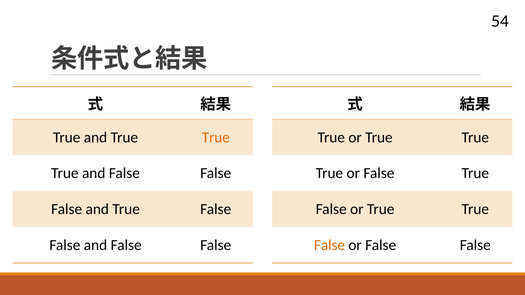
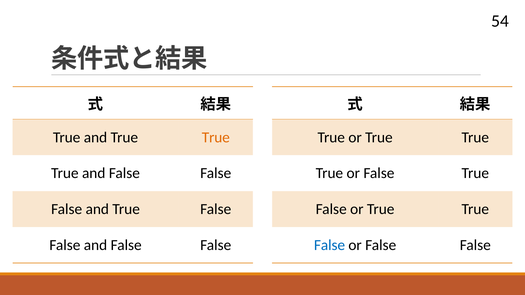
False colour: orange -> blue (329, 245)
